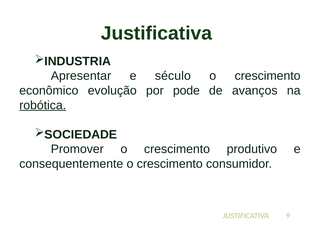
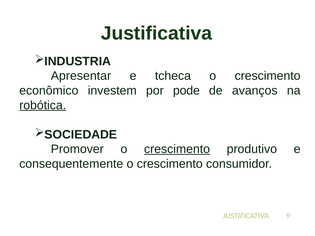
século: século -> tcheca (173, 76)
evolução: evolução -> investem (112, 91)
crescimento underline: none -> present (177, 149)
